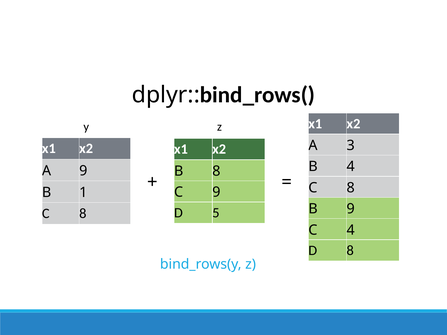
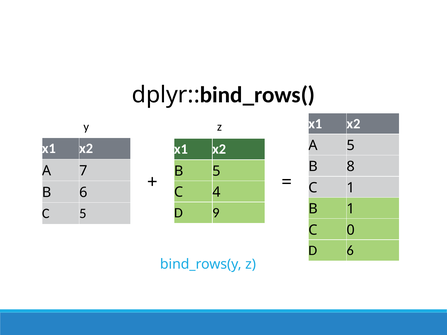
A 3: 3 -> 5 (351, 146)
B 4: 4 -> 8 (351, 167)
A 9: 9 -> 7 (83, 171)
B 8: 8 -> 5 (216, 171)
8: 8 -> 1 (351, 188)
C 9: 9 -> 4 (216, 192)
B 1: 1 -> 6 (83, 193)
B 9: 9 -> 1 (351, 209)
5: 5 -> 9 (216, 213)
8: 8 -> 5 (83, 214)
C 4: 4 -> 0 (351, 230)
D 8: 8 -> 6 (350, 251)
